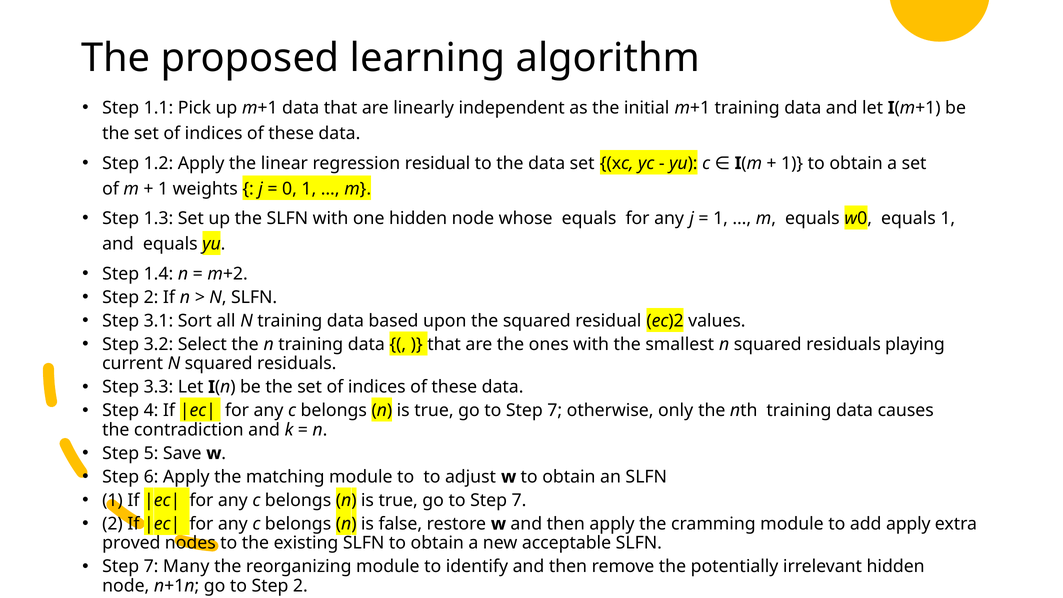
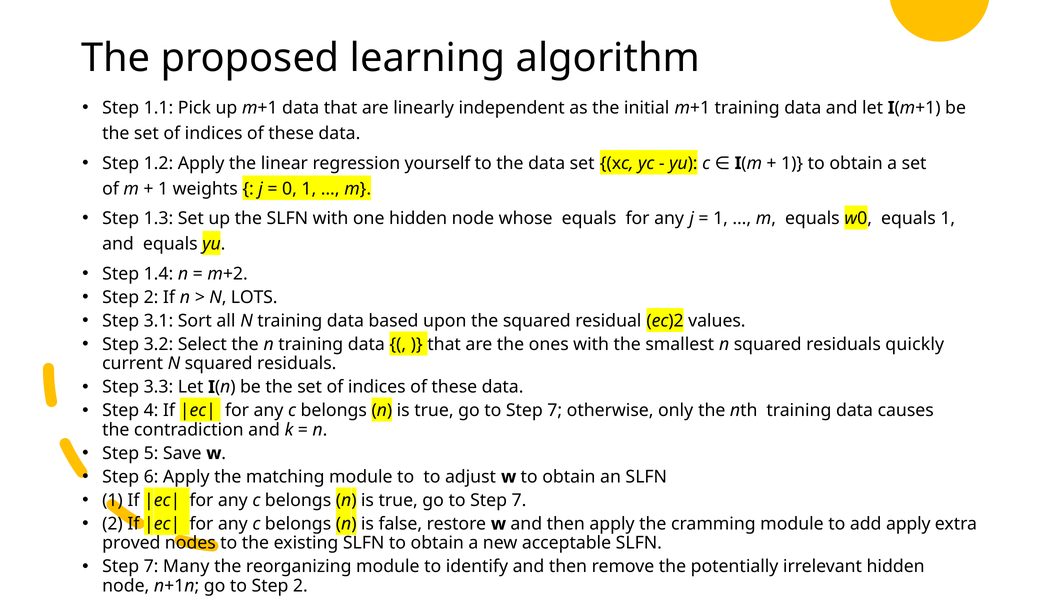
regression residual: residual -> yourself (438, 163)
N SLFN: SLFN -> LOTS (254, 297)
playing: playing -> quickly (915, 344)
